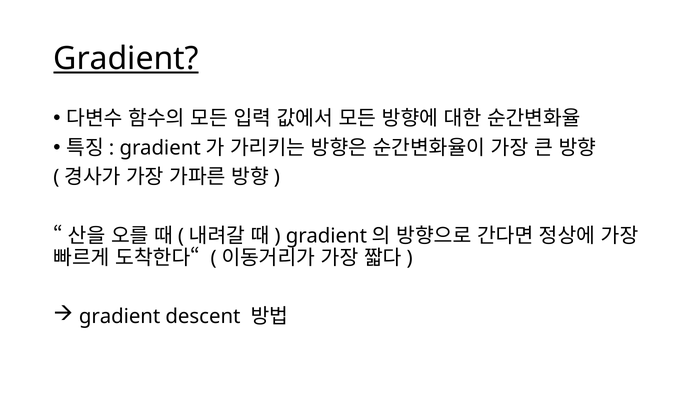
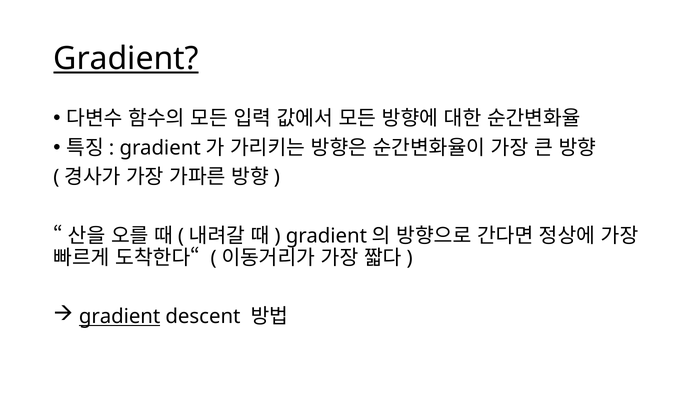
gradient underline: none -> present (120, 317)
